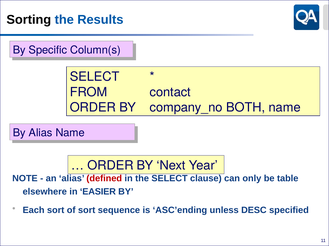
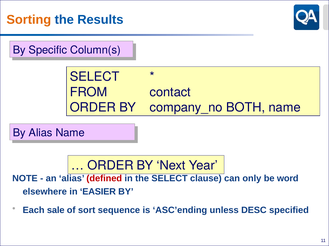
Sorting colour: black -> orange (29, 20)
table: table -> word (288, 179)
Each sort: sort -> sale (56, 211)
